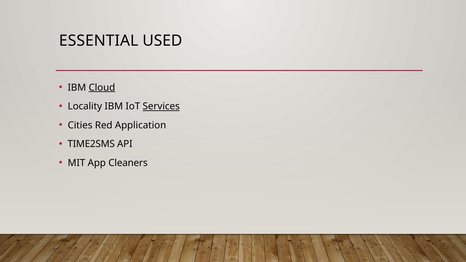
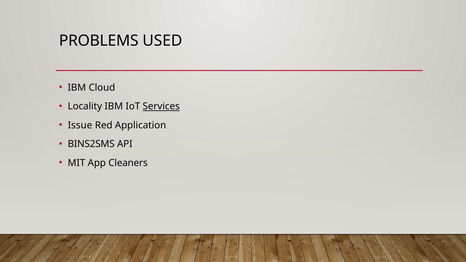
ESSENTIAL: ESSENTIAL -> PROBLEMS (99, 41)
Cloud underline: present -> none (102, 88)
Cities: Cities -> Issue (80, 125)
TIME2SMS: TIME2SMS -> BINS2SMS (91, 144)
